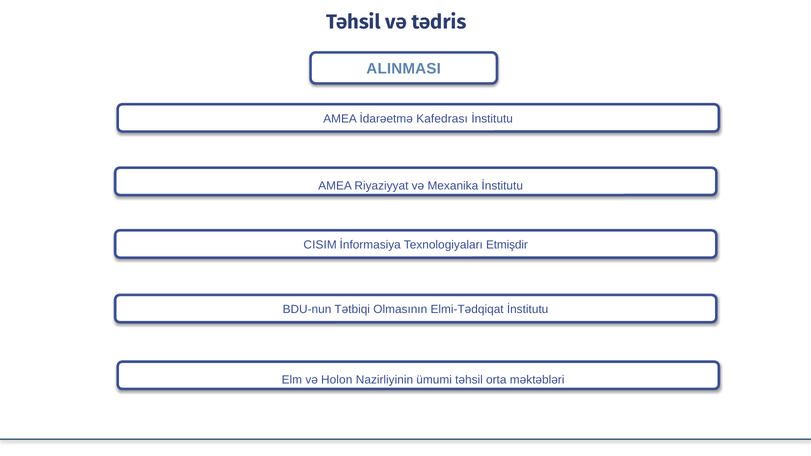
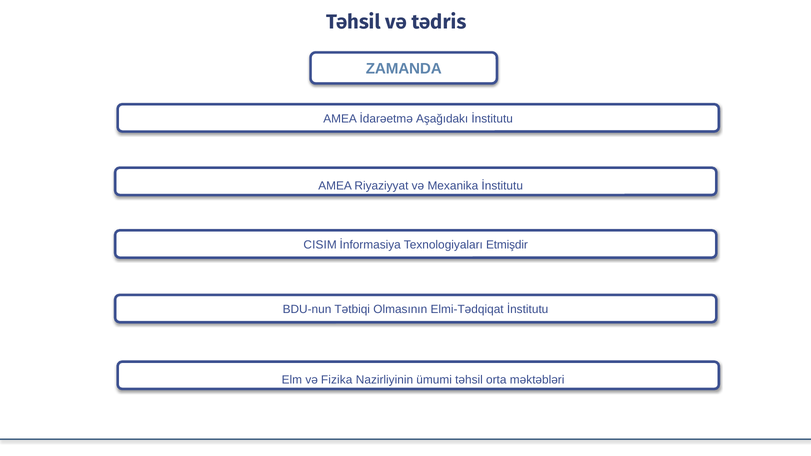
ALINMASI: ALINMASI -> ZAMANDA (404, 69)
Kafedrası: Kafedrası -> Aşağıdakı (442, 119)
Holon: Holon -> Fizika (337, 380)
